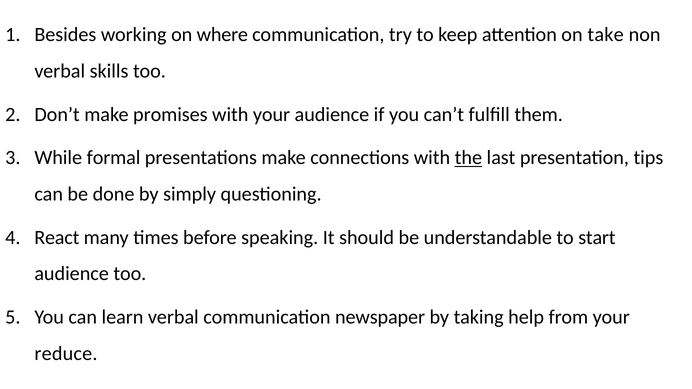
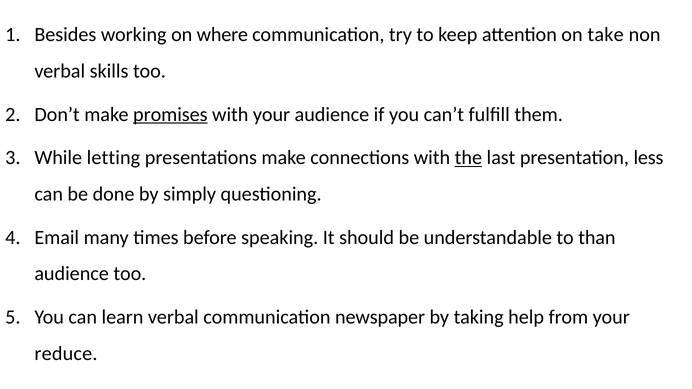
promises underline: none -> present (170, 114)
formal: formal -> letting (113, 158)
tips: tips -> less (649, 158)
React: React -> Email (57, 238)
start: start -> than (597, 238)
